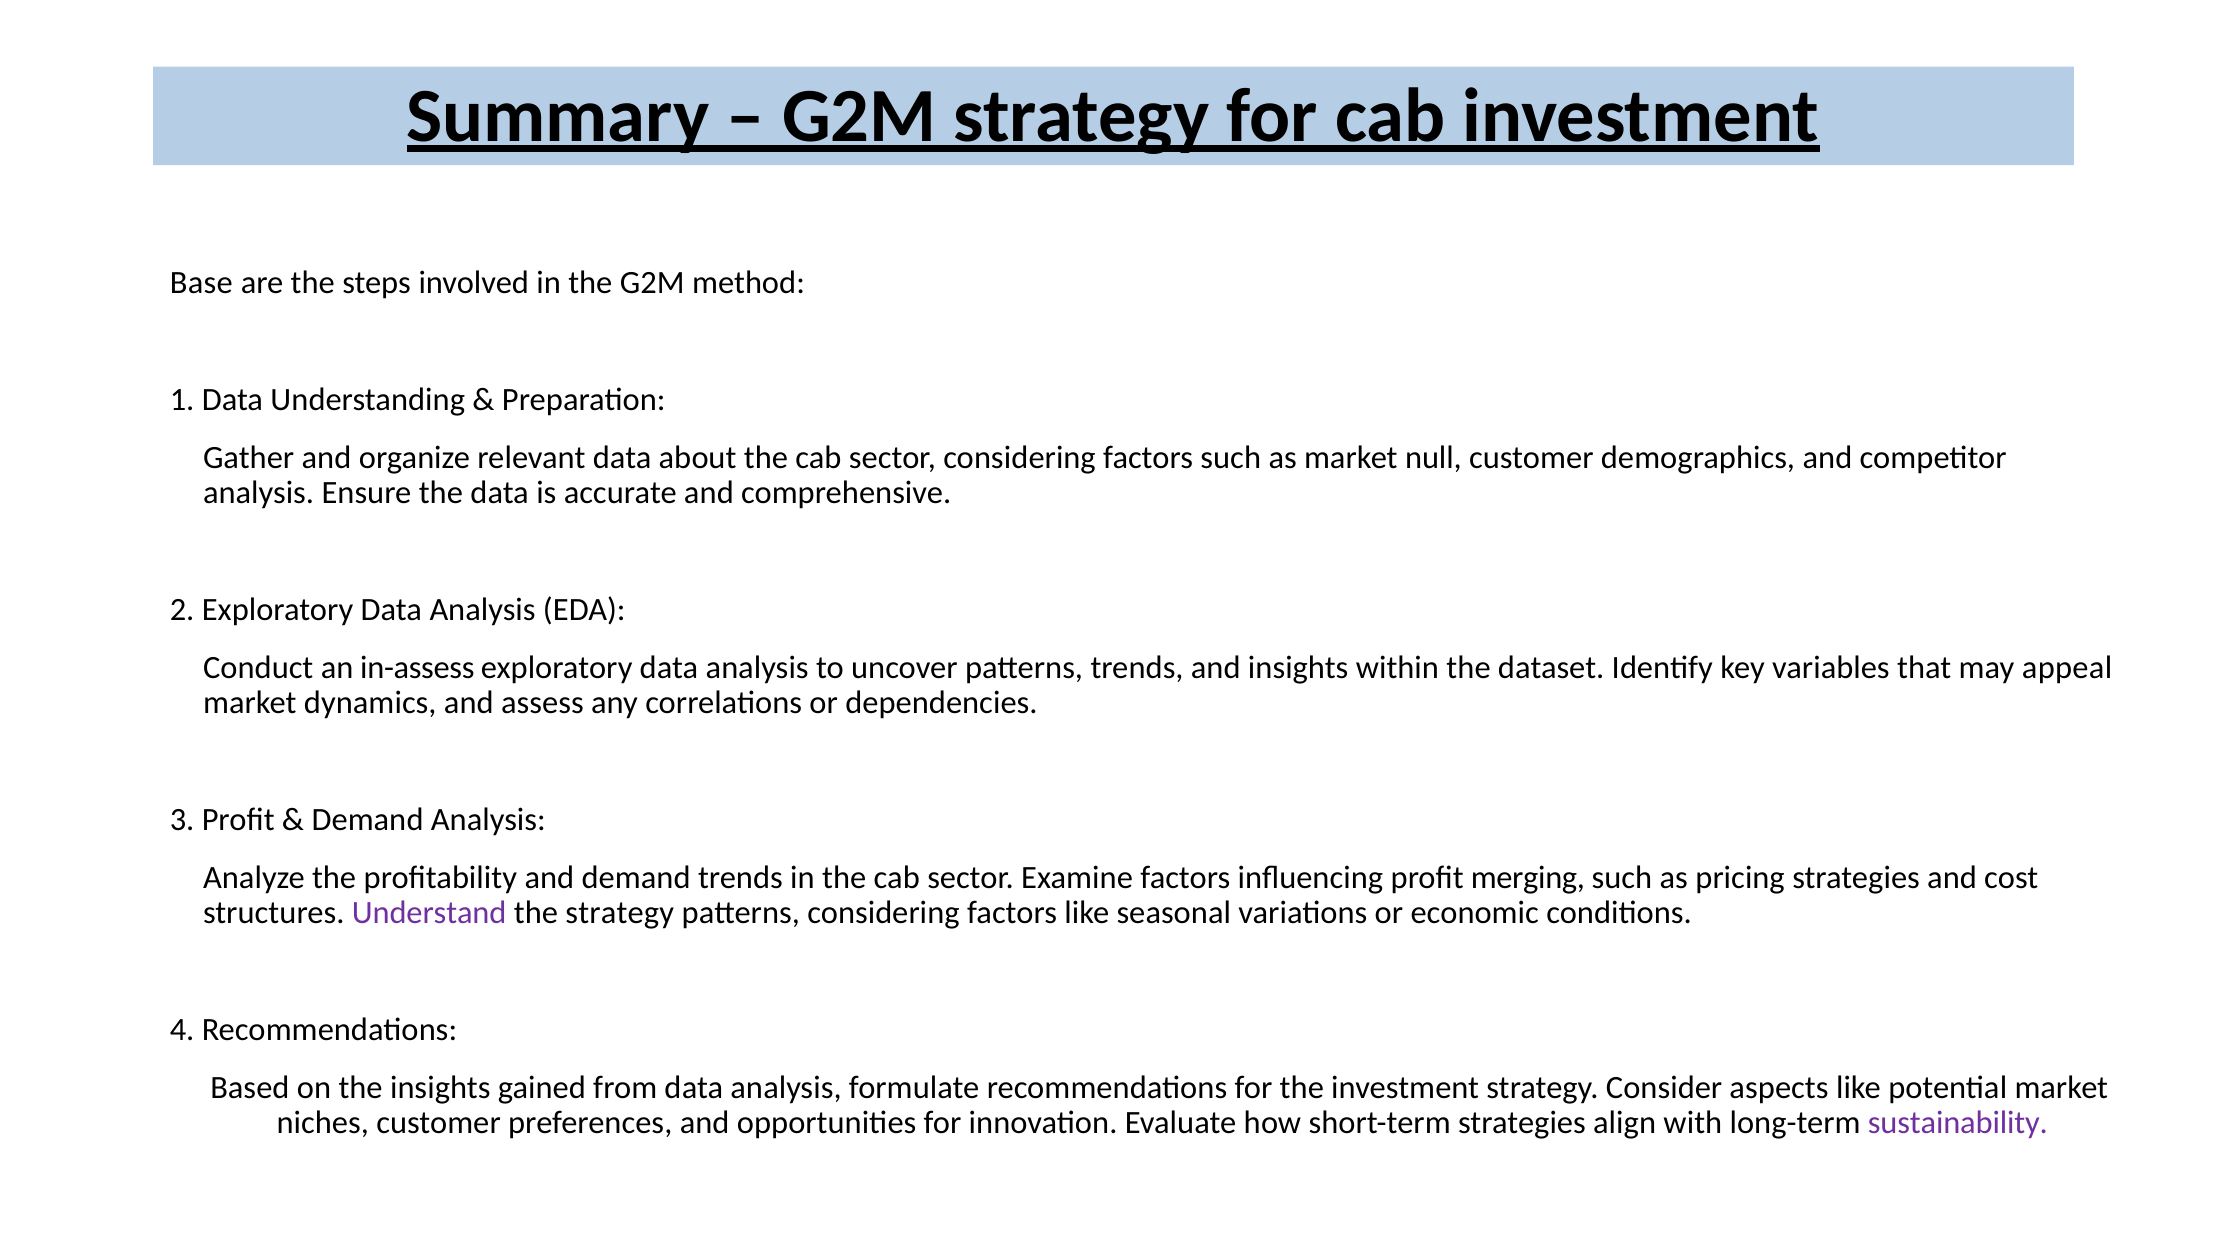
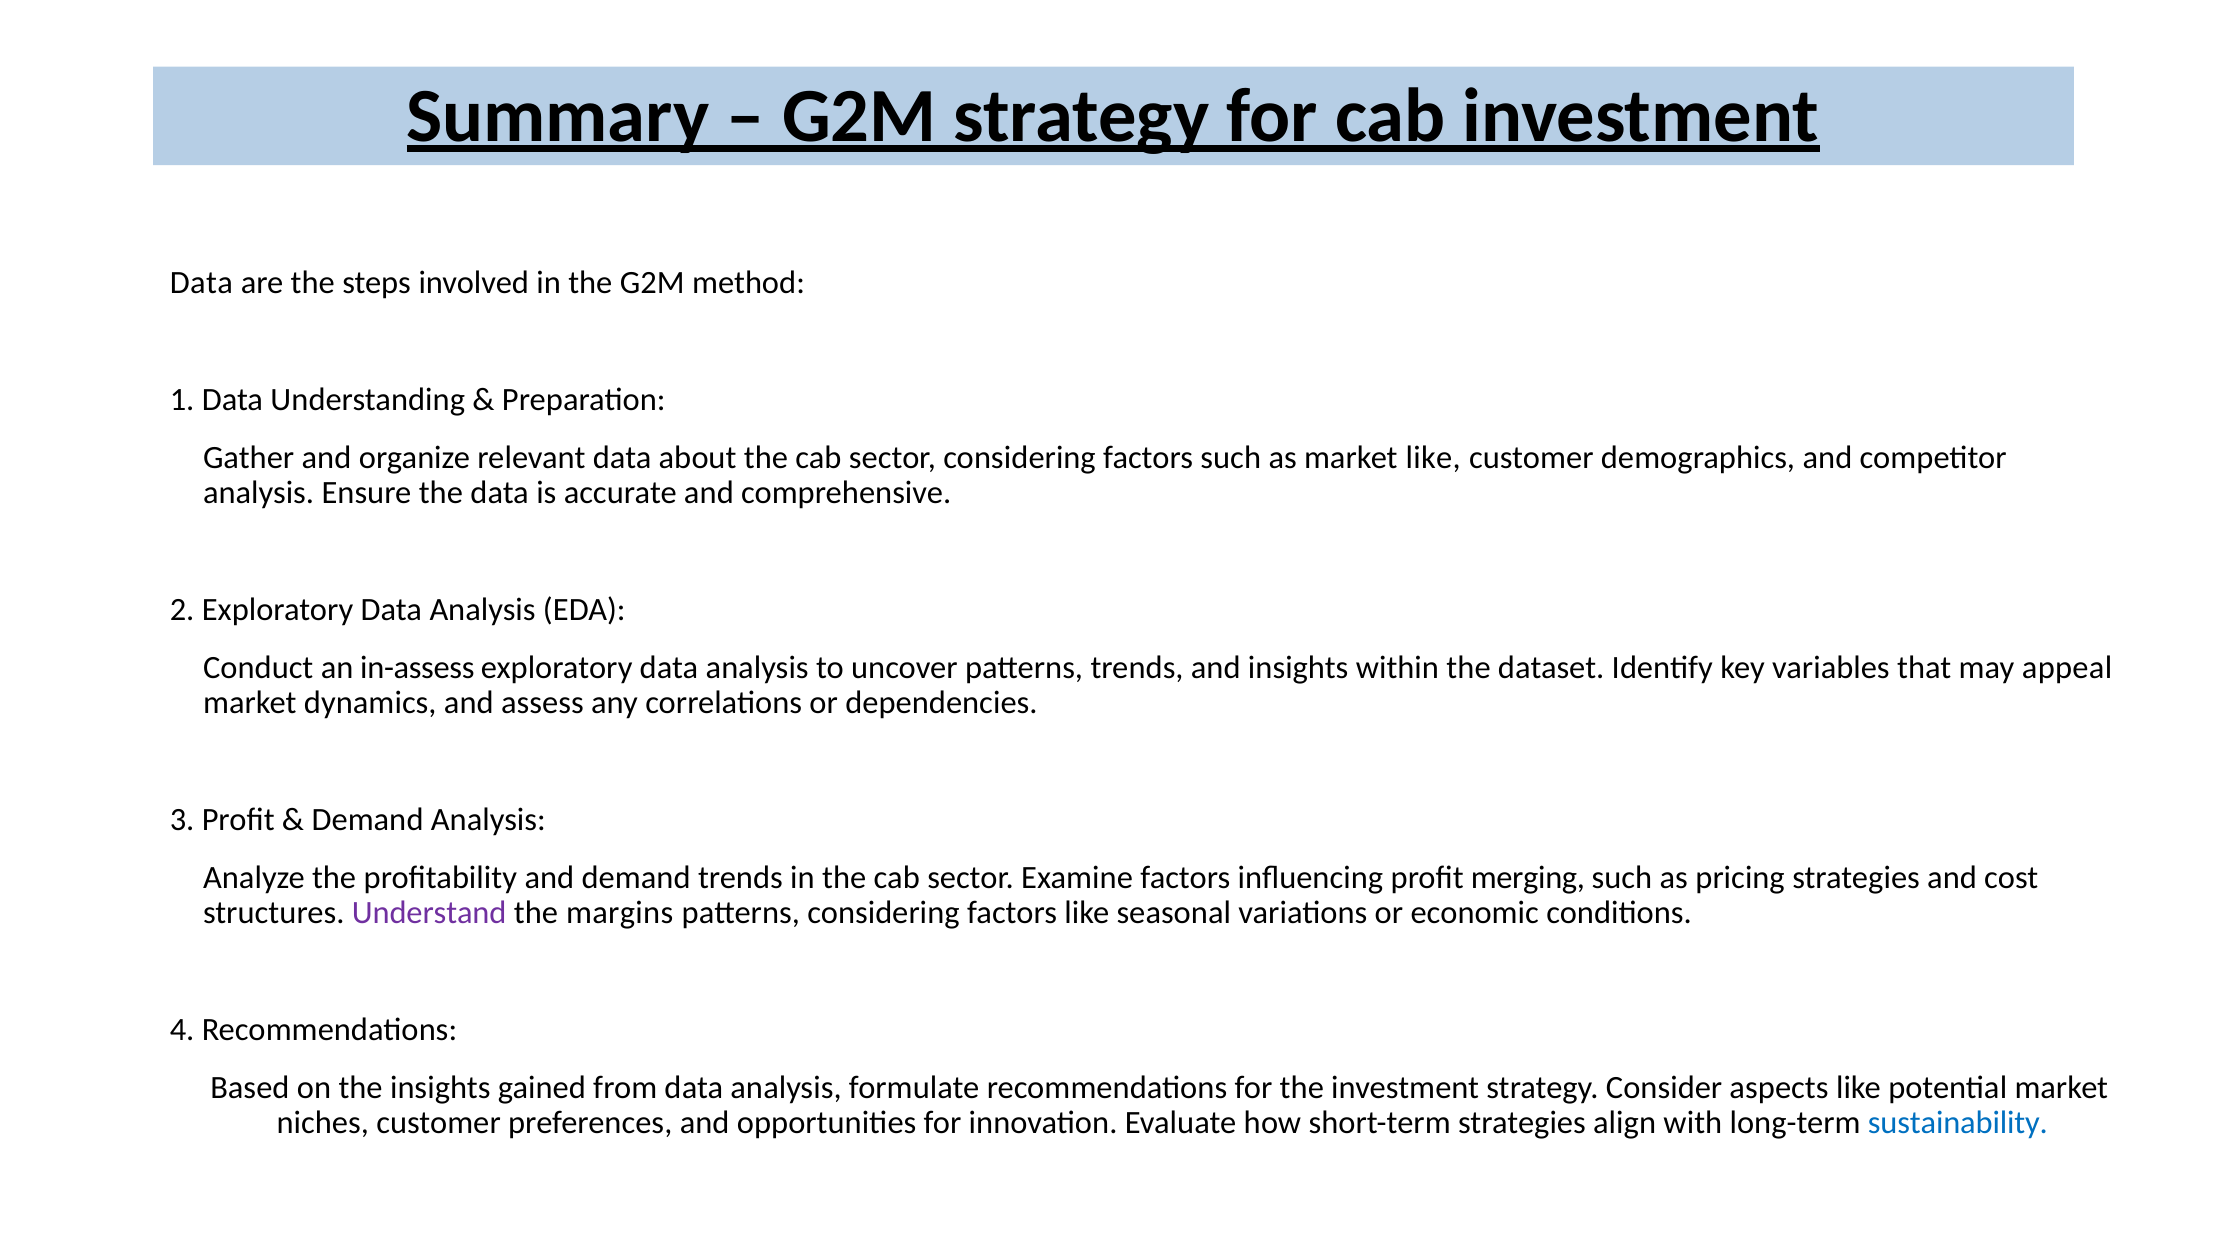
Base: Base -> Data (201, 283)
market null: null -> like (1433, 458)
the strategy: strategy -> margins (620, 913)
sustainability colour: purple -> blue (1958, 1123)
